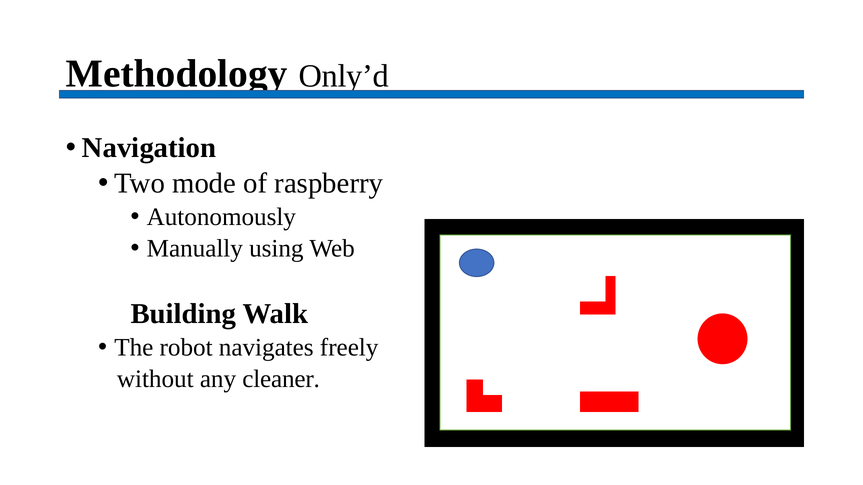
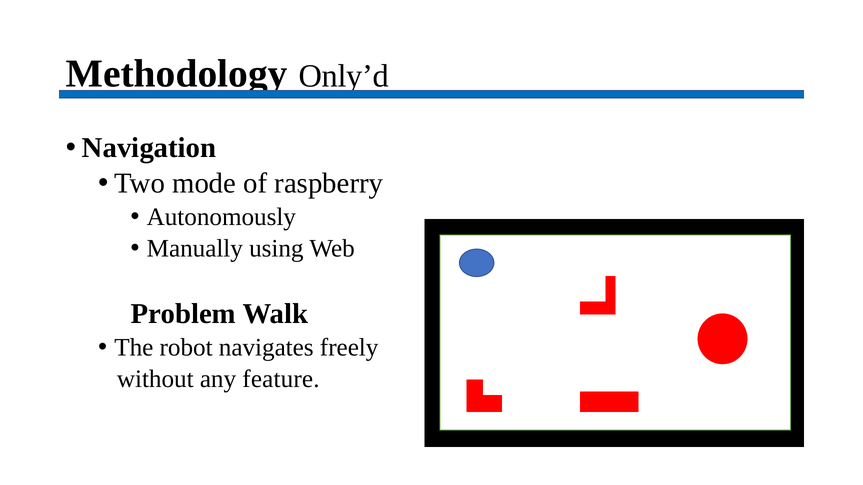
Building: Building -> Problem (183, 314)
cleaner: cleaner -> feature (281, 379)
